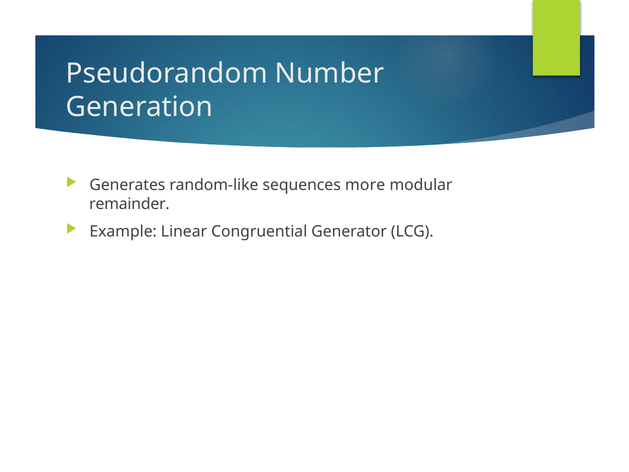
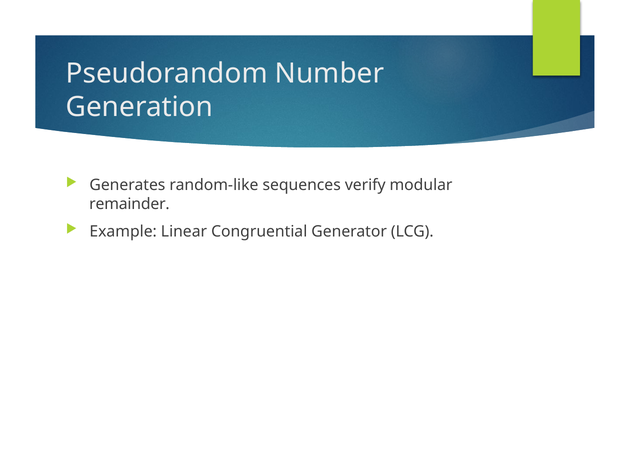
more: more -> verify (365, 185)
